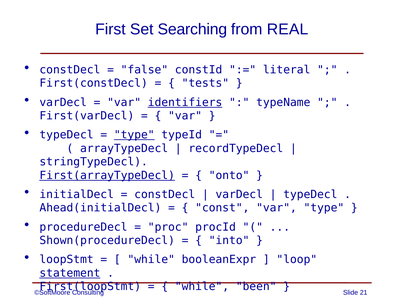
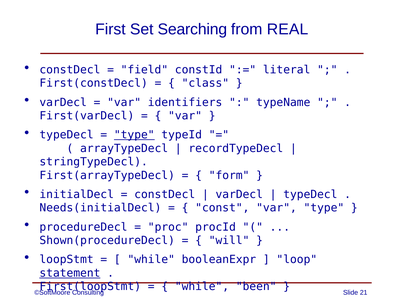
false: false -> field (144, 70)
tests: tests -> class (205, 83)
identifiers underline: present -> none (185, 102)
First(arrayTypeDecl underline: present -> none (107, 175)
onto: onto -> form (229, 175)
Ahead(initialDecl: Ahead(initialDecl -> Needs(initialDecl (100, 208)
into: into -> will (229, 240)
